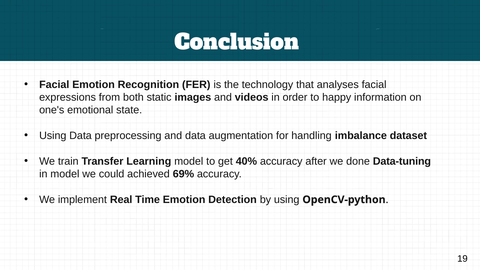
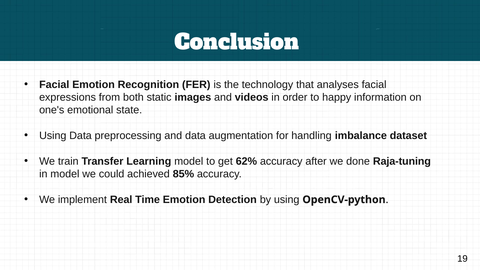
40%: 40% -> 62% (246, 161)
Data-tuning: Data-tuning -> Raja-tuning (402, 161)
69%: 69% -> 85% (183, 174)
